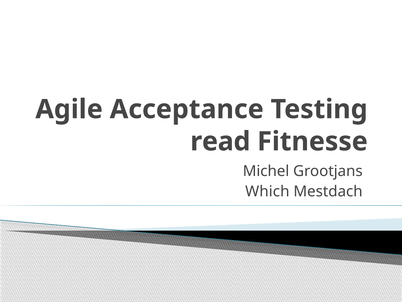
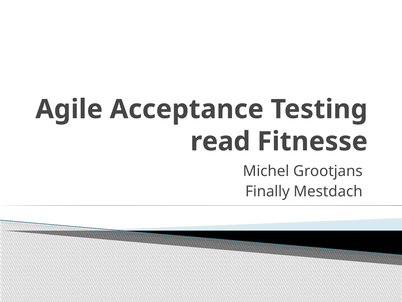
Which: Which -> Finally (267, 191)
